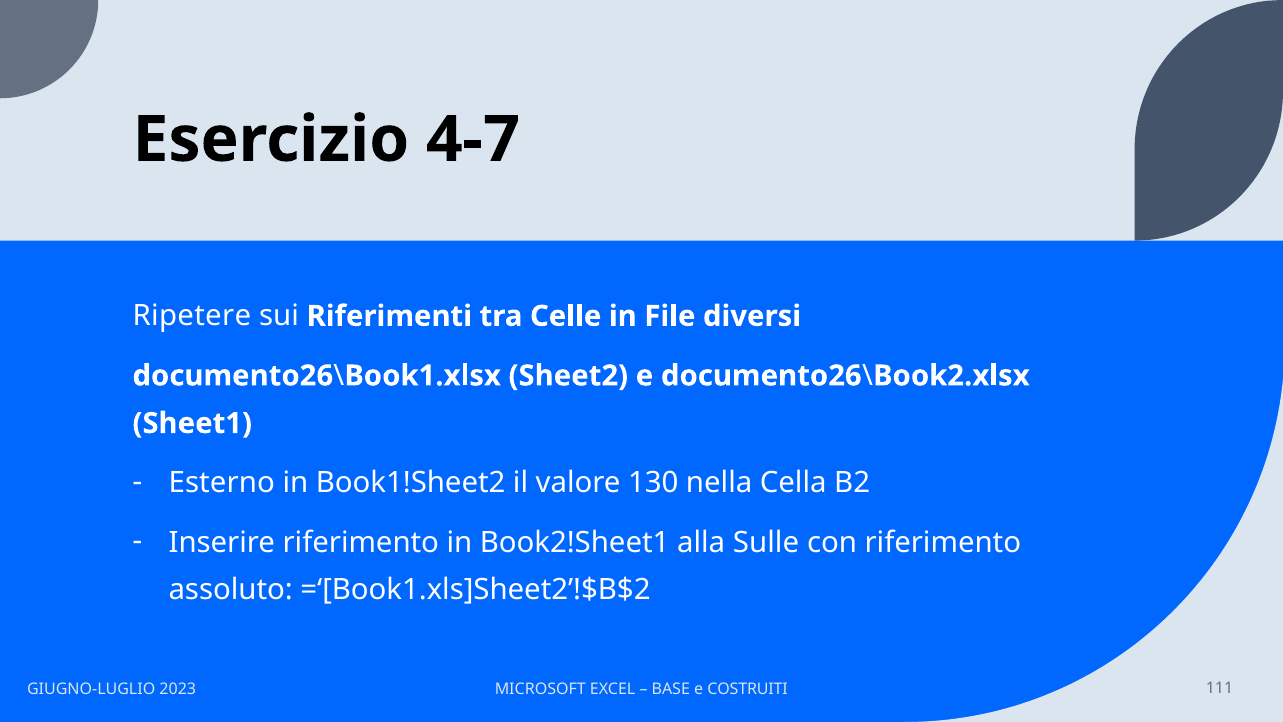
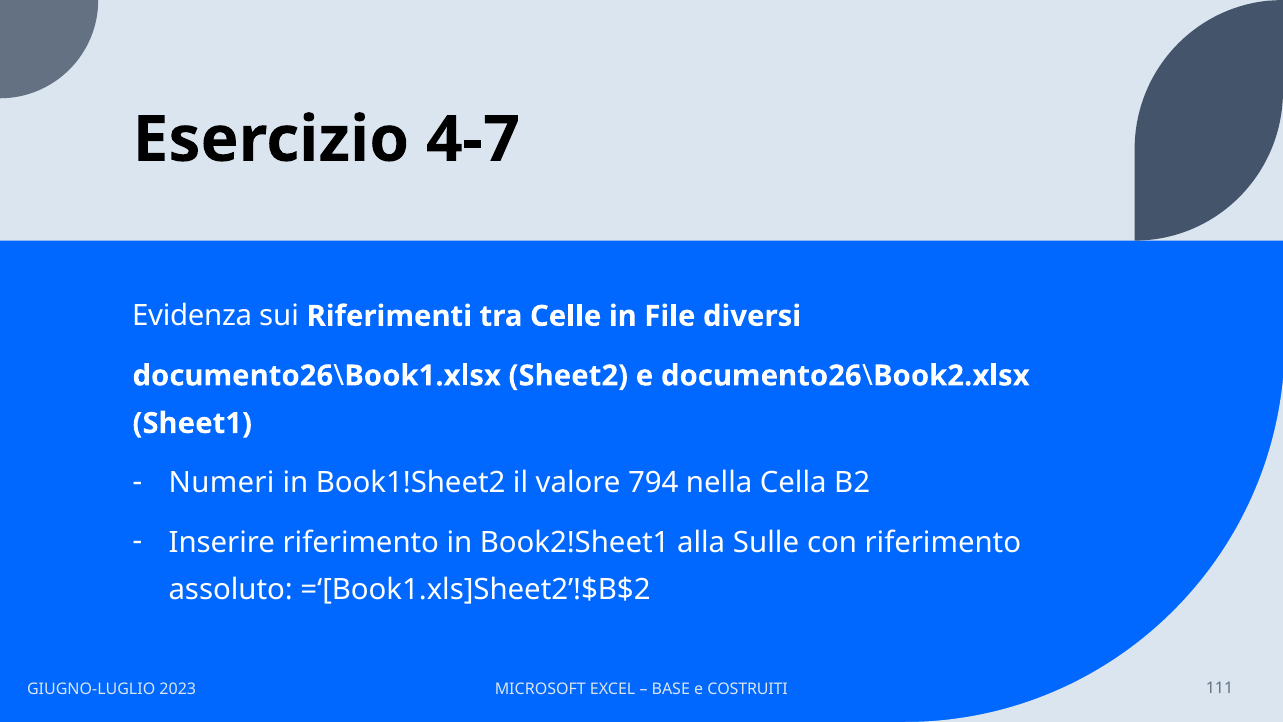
Ripetere: Ripetere -> Evidenza (192, 316)
Esterno: Esterno -> Numeri (222, 483)
130: 130 -> 794 (653, 483)
